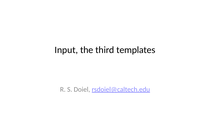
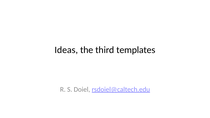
Input: Input -> Ideas (66, 50)
